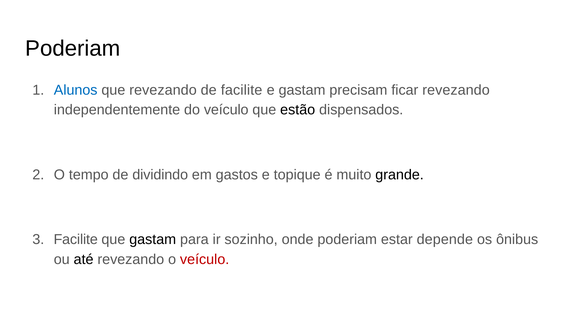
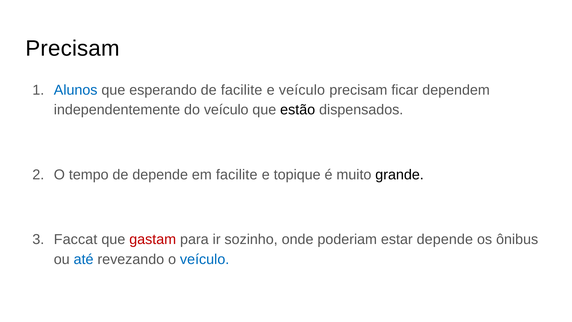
Poderiam: Poderiam -> Precisam (73, 48)
que revezando: revezando -> esperando (163, 90)
e gastam: gastam -> veículo (302, 90)
ficar revezando: revezando -> dependem (456, 90)
de dividindo: dividindo -> depende (160, 175)
em gastos: gastos -> facilite (237, 175)
Facilite: Facilite -> Faccat (76, 239)
gastam colour: black -> red (153, 239)
até colour: black -> blue (84, 259)
veículo colour: red -> blue (205, 259)
